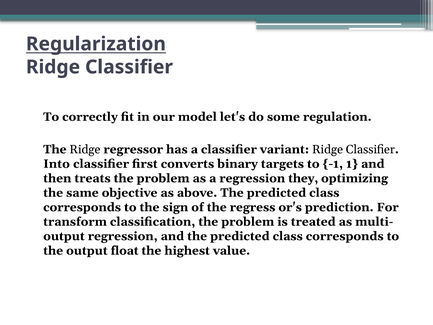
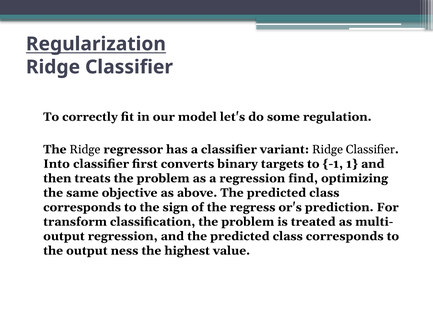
they: they -> find (303, 178)
float: float -> ness (124, 250)
